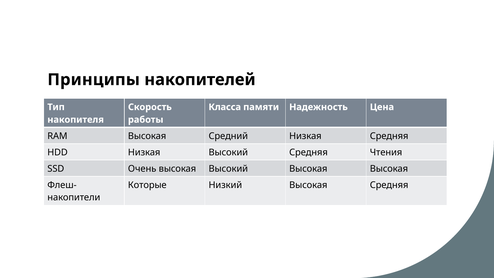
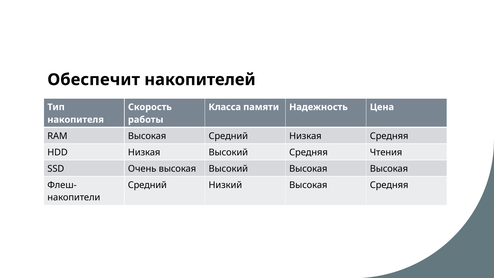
Принципы: Принципы -> Обеспечит (94, 80)
Которые: Которые -> Средний (147, 185)
